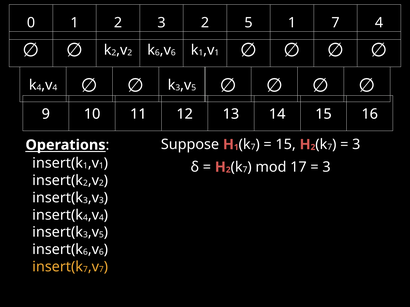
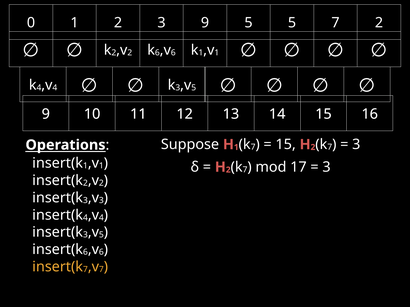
3 2: 2 -> 9 (205, 23)
5 1: 1 -> 5 (292, 23)
7 4: 4 -> 2 (379, 23)
